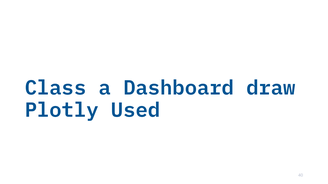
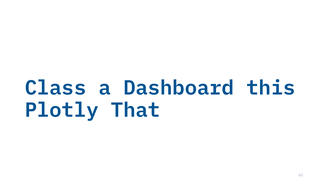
draw: draw -> this (271, 88)
Used: Used -> That (136, 110)
